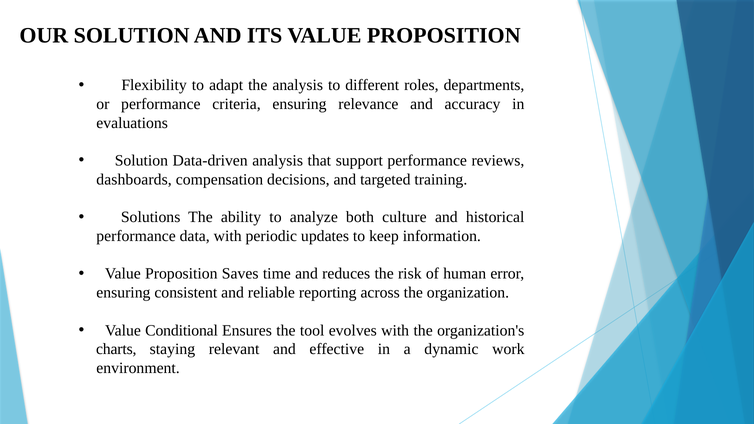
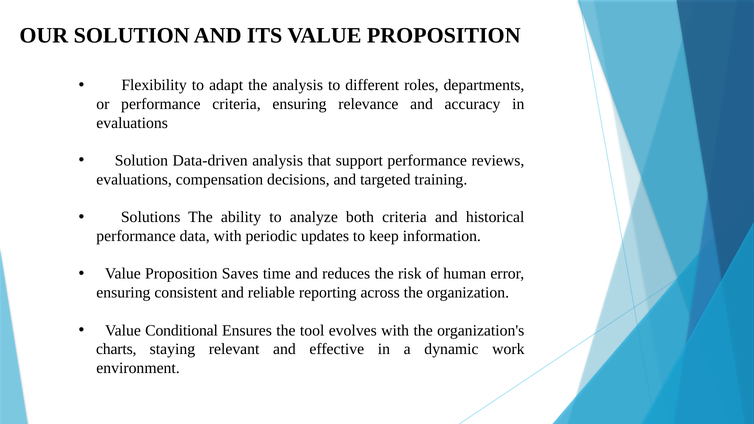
dashboards: dashboards -> evaluations (134, 180)
both culture: culture -> criteria (405, 217)
